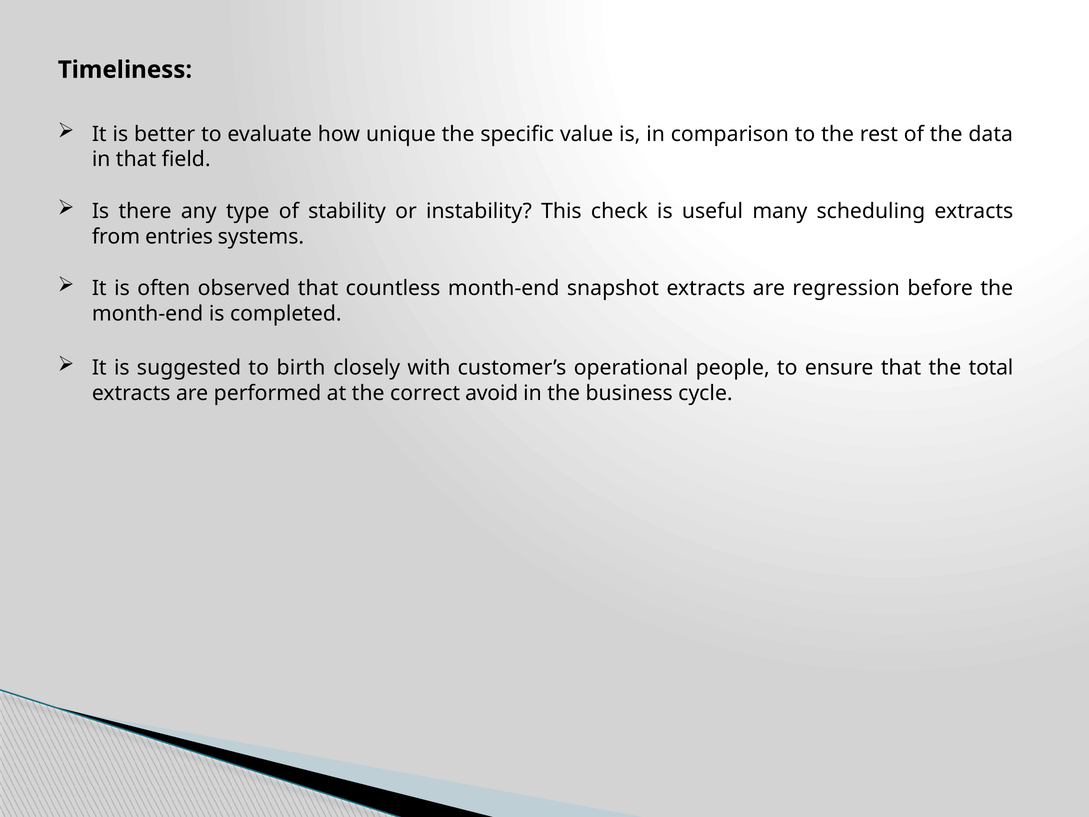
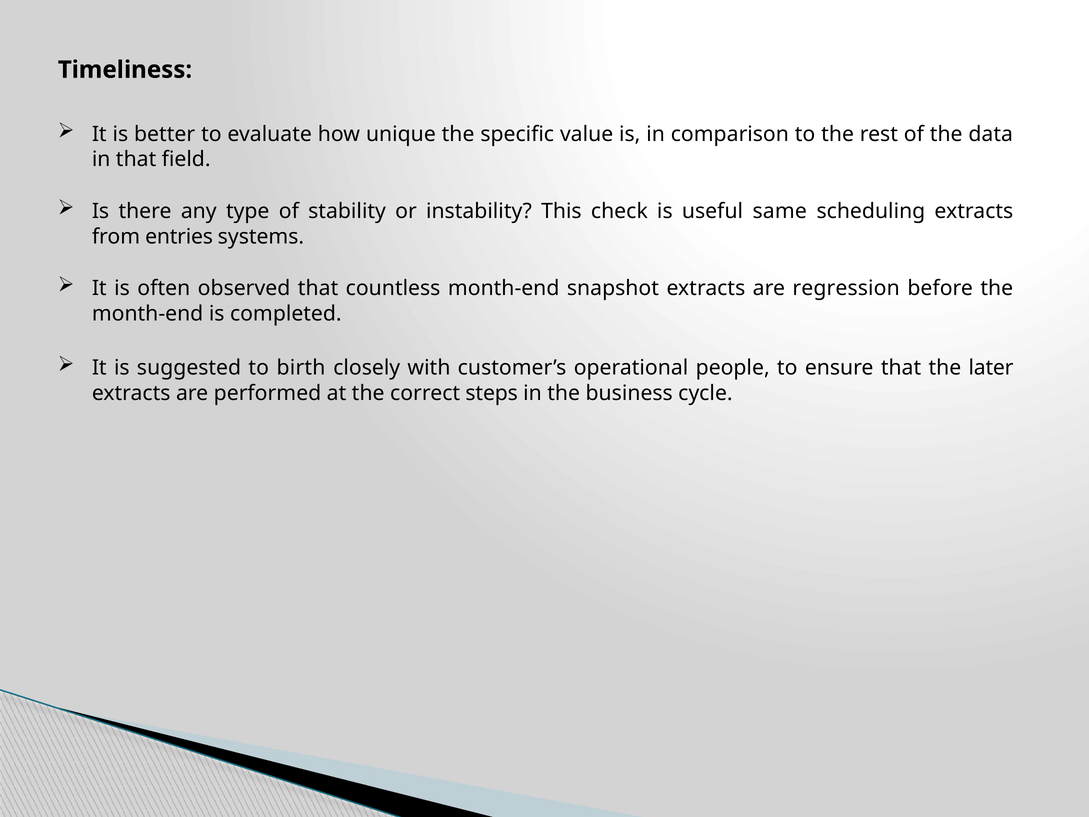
many: many -> same (780, 211)
total: total -> later (991, 368)
avoid: avoid -> steps (492, 393)
